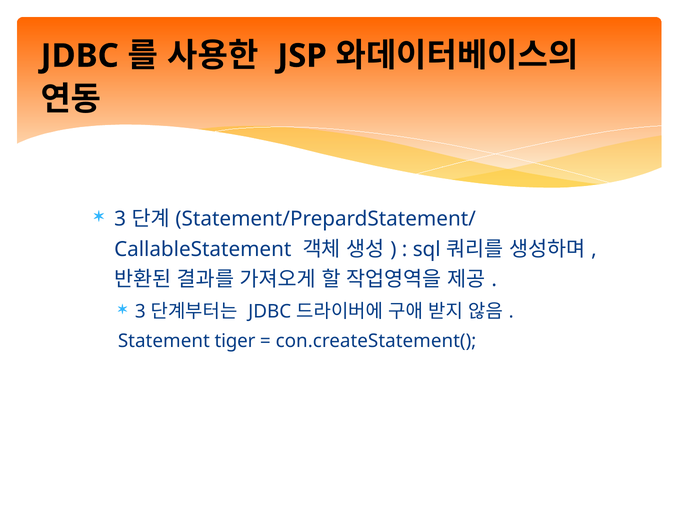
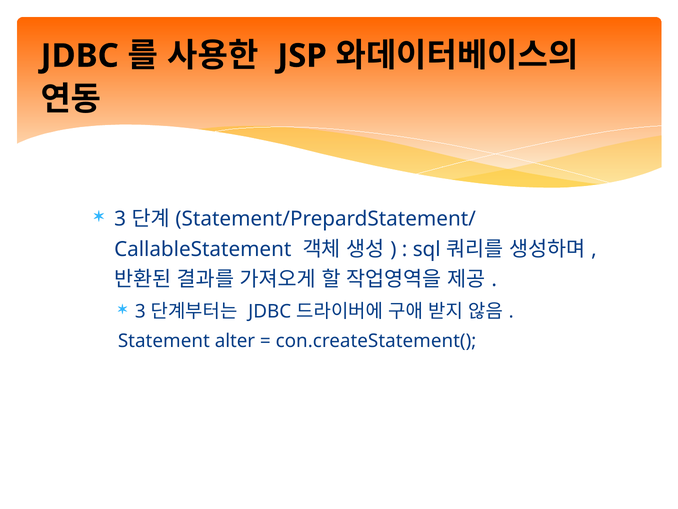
tiger: tiger -> alter (235, 341)
